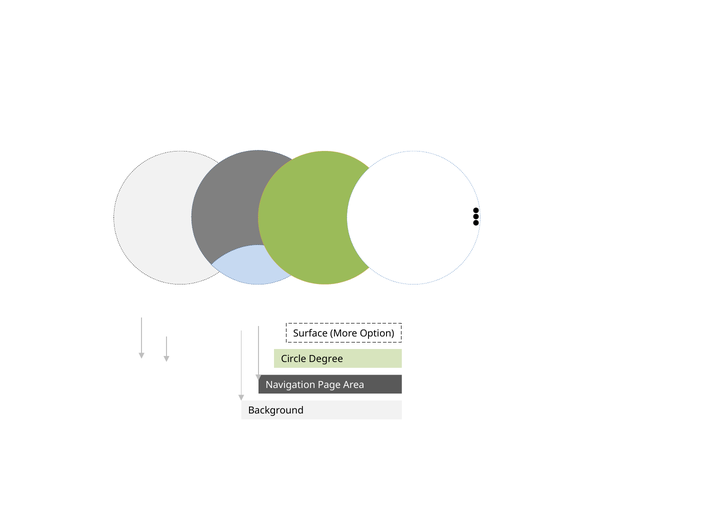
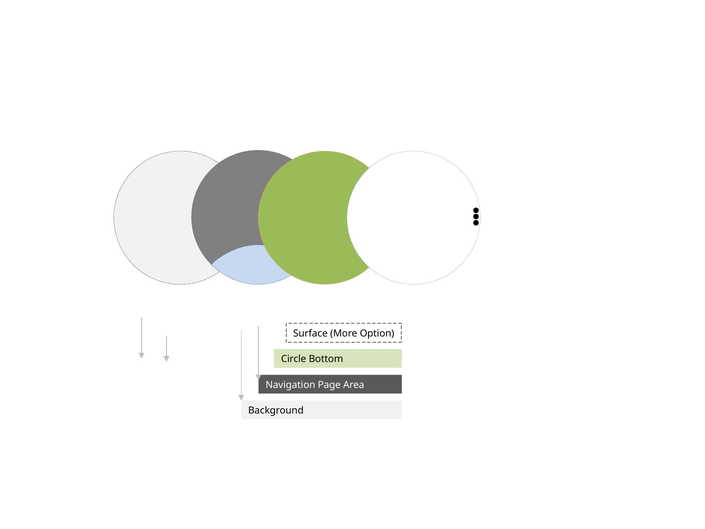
Degree: Degree -> Bottom (326, 359)
